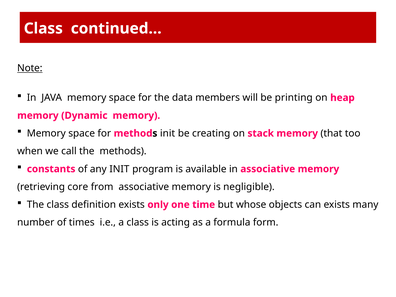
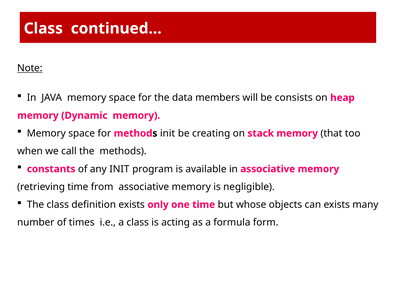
printing: printing -> consists (294, 98)
retrieving core: core -> time (78, 187)
